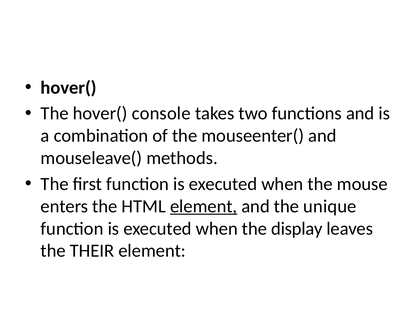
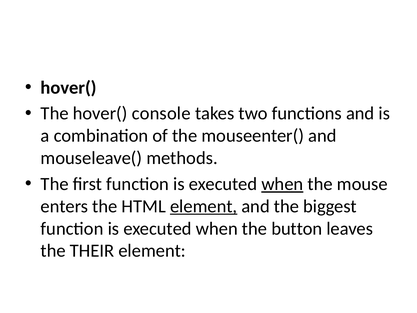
when underline: none -> present (282, 184)
unique: unique -> biggest (330, 206)
display: display -> button (297, 228)
